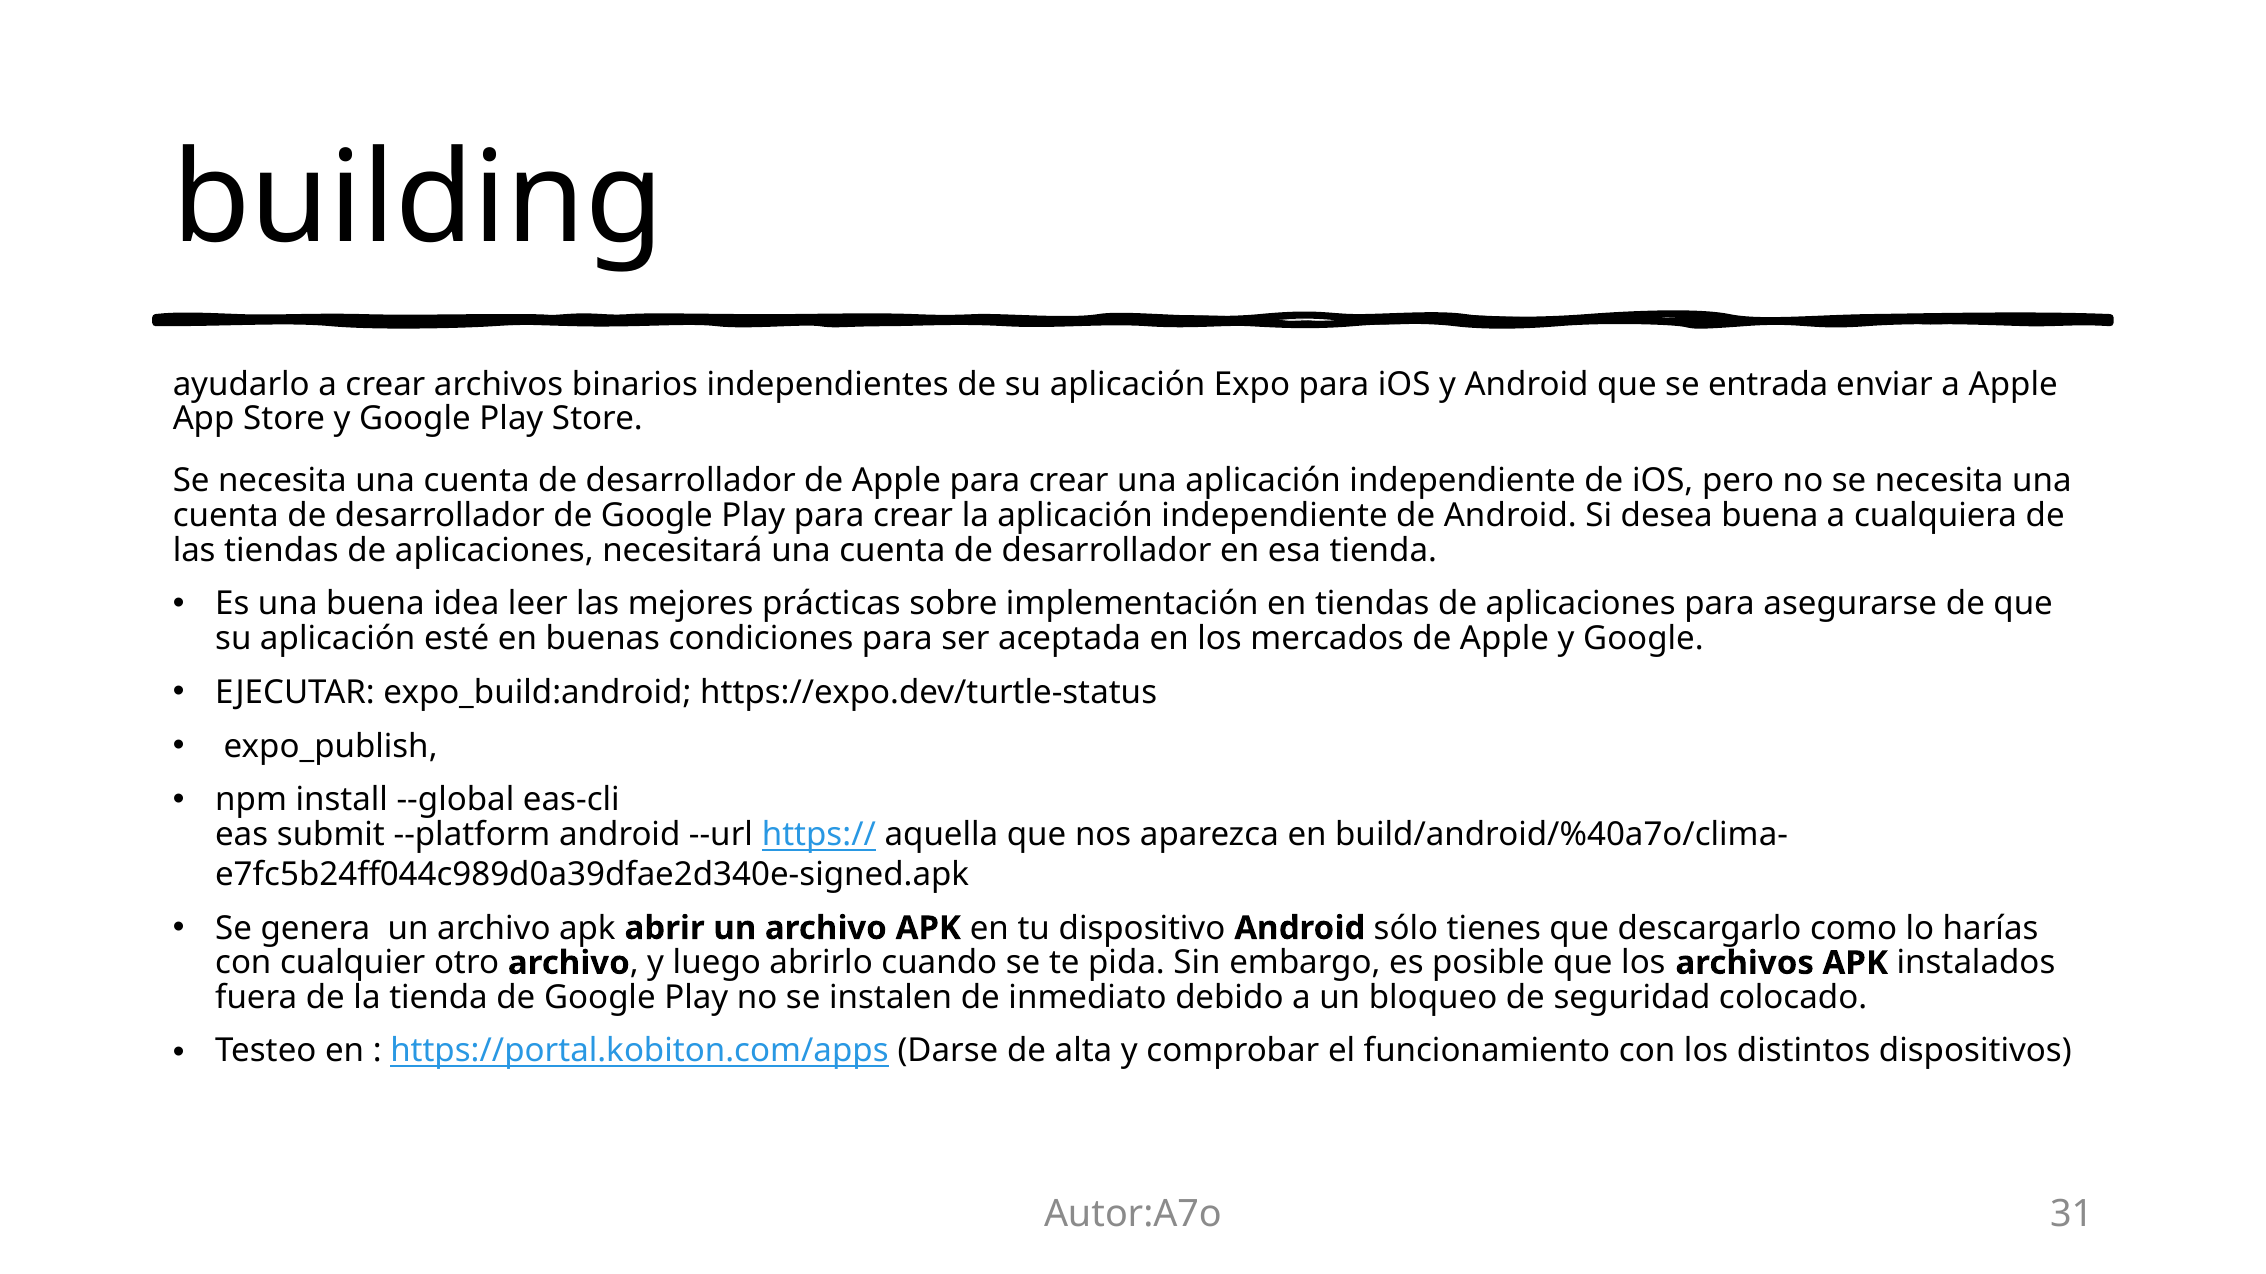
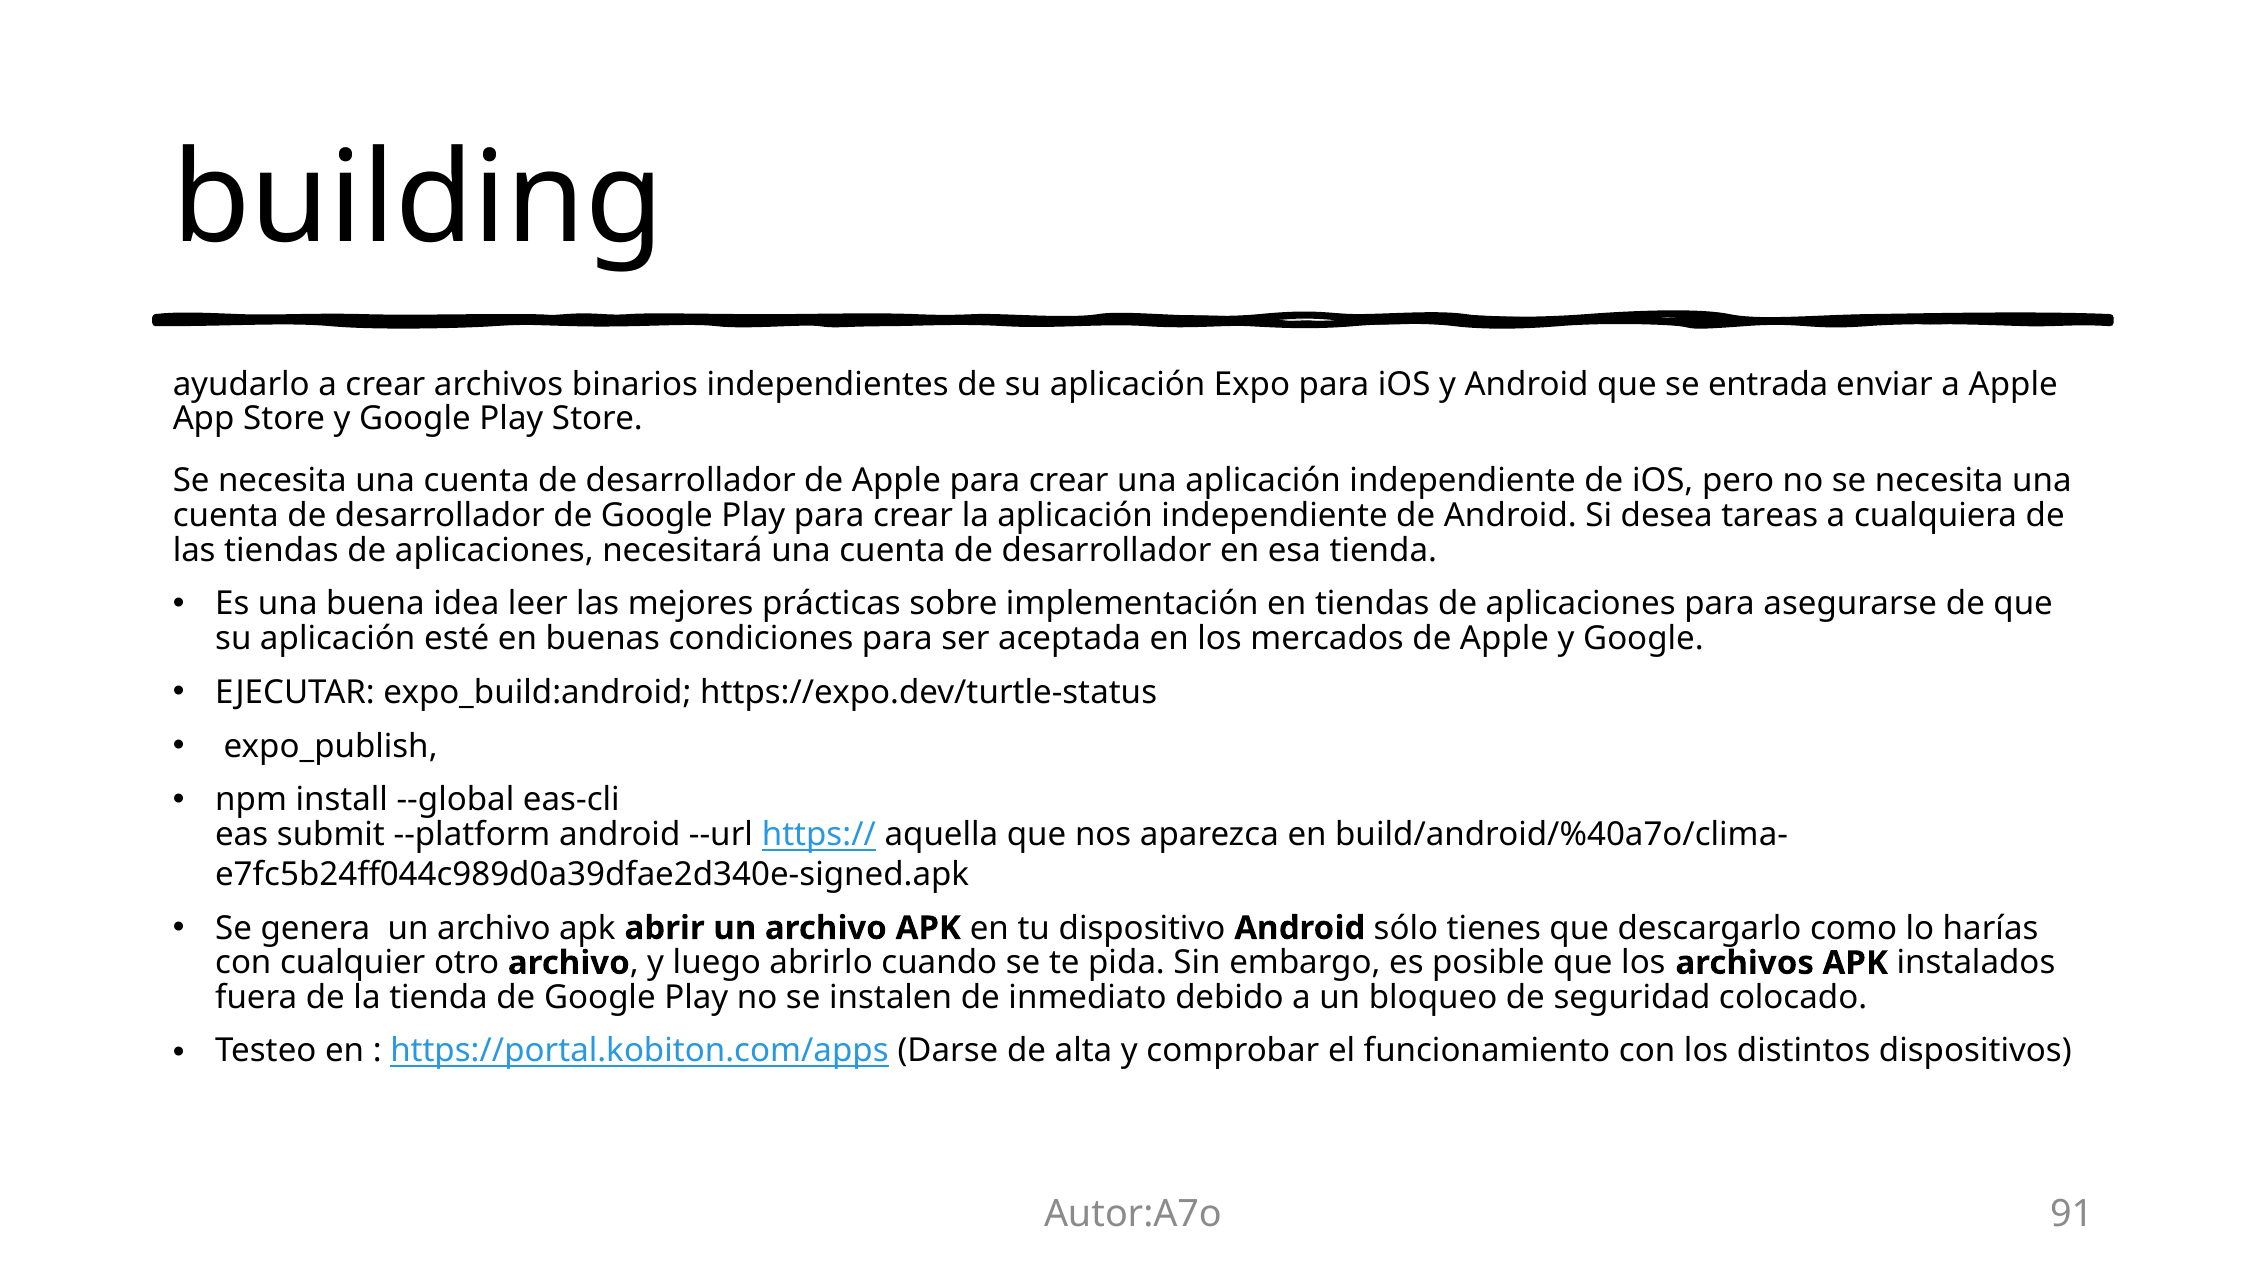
desea buena: buena -> tareas (1770, 516)
31: 31 -> 91 (2072, 1215)
